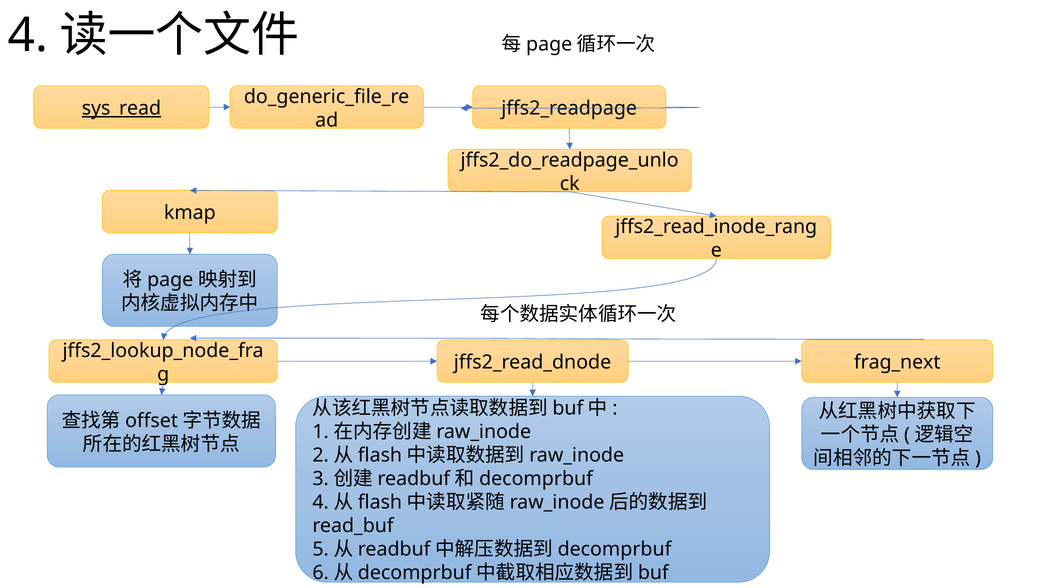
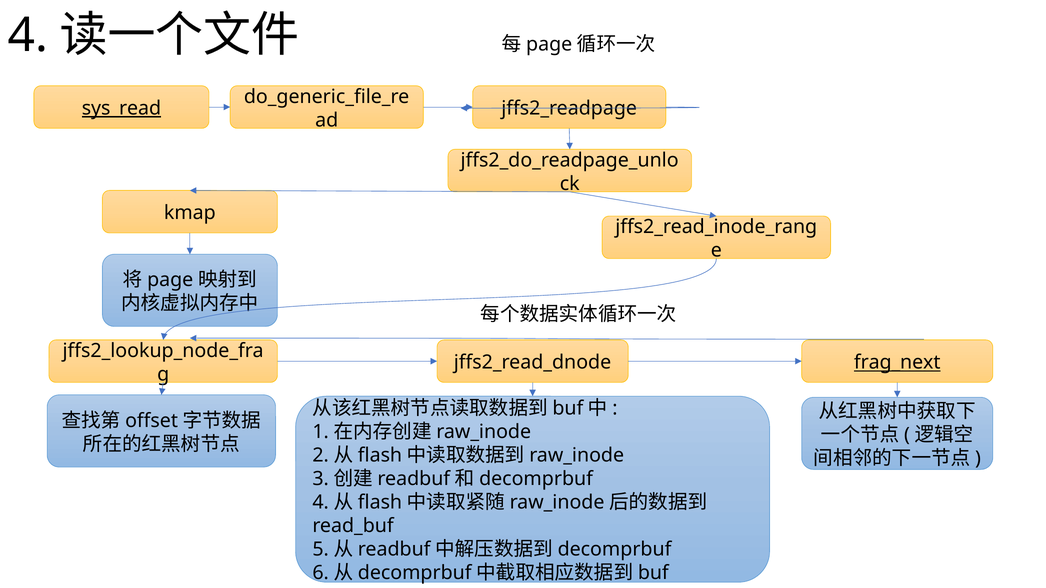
frag_next underline: none -> present (897, 363)
